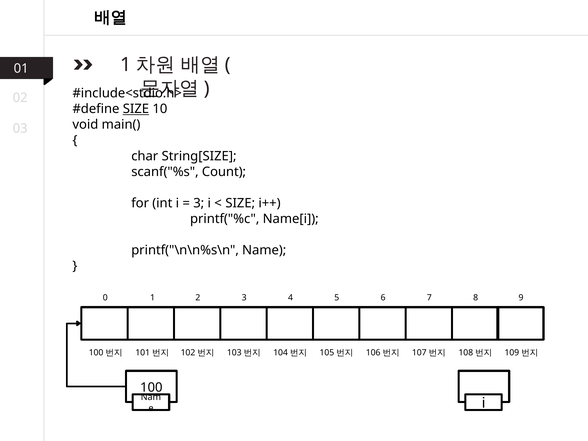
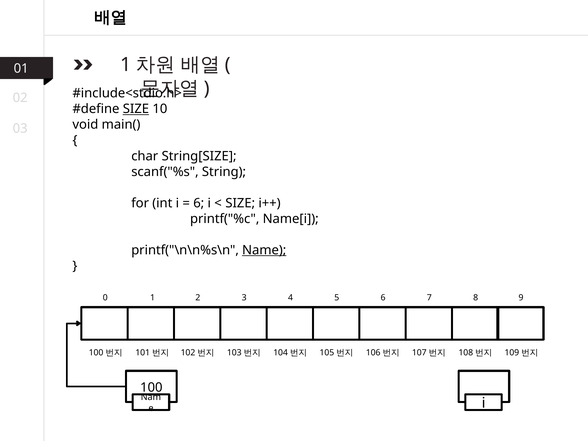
Count: Count -> String (224, 172)
3: 3 -> 6 (199, 203)
Name underline: none -> present (264, 250)
